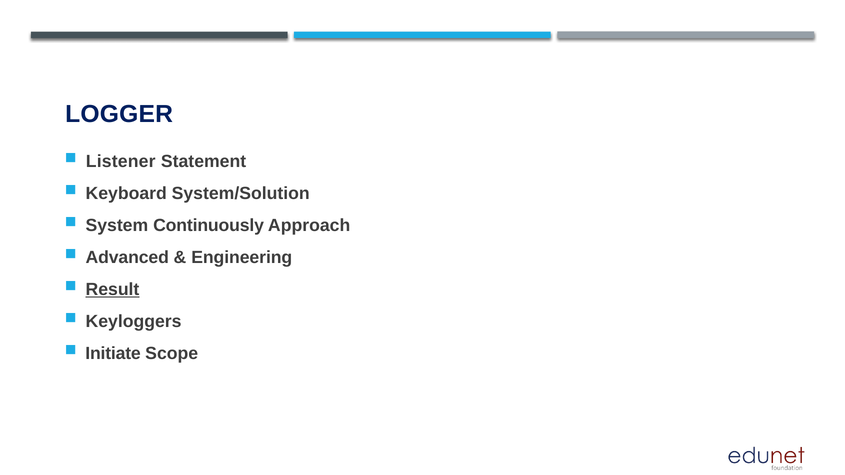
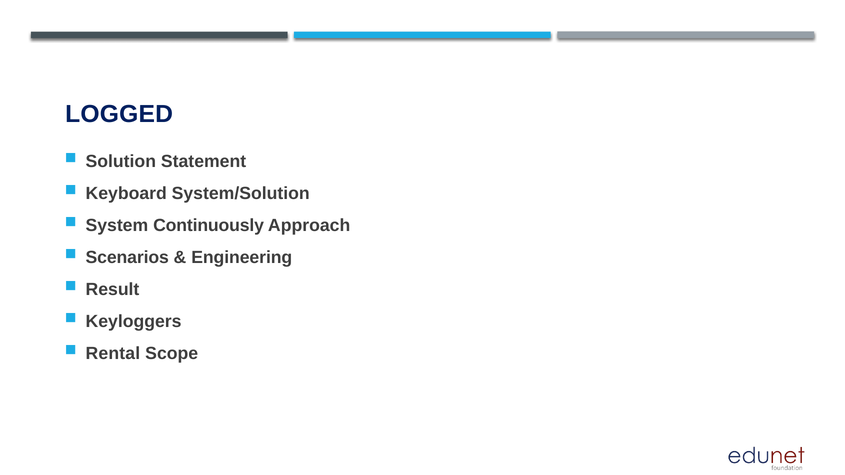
LOGGER: LOGGER -> LOGGED (119, 114)
Listener: Listener -> Solution (121, 161)
Advanced: Advanced -> Scenarios (127, 257)
Result underline: present -> none (112, 289)
Initiate: Initiate -> Rental (113, 354)
